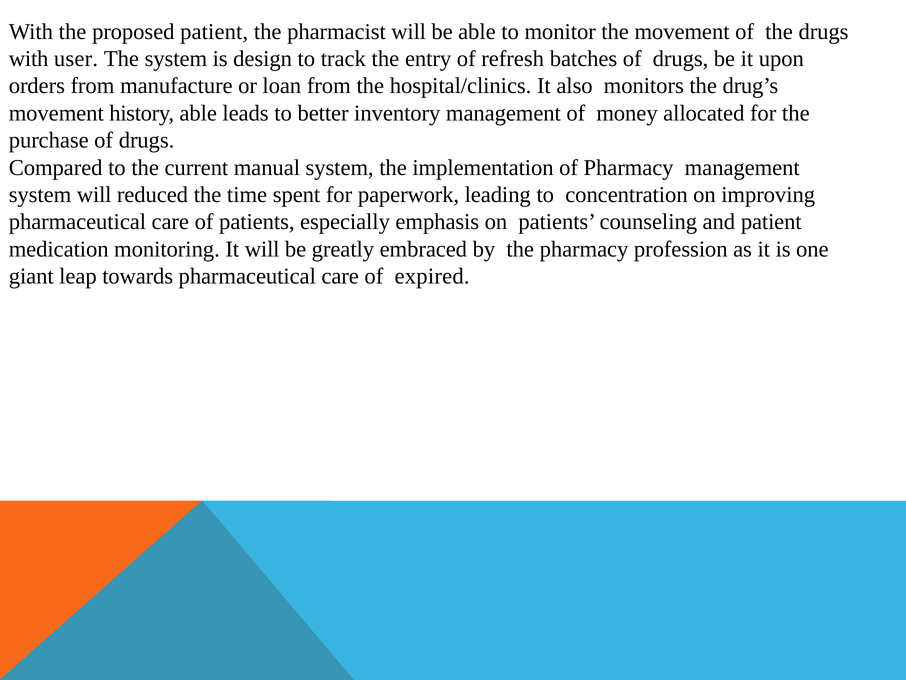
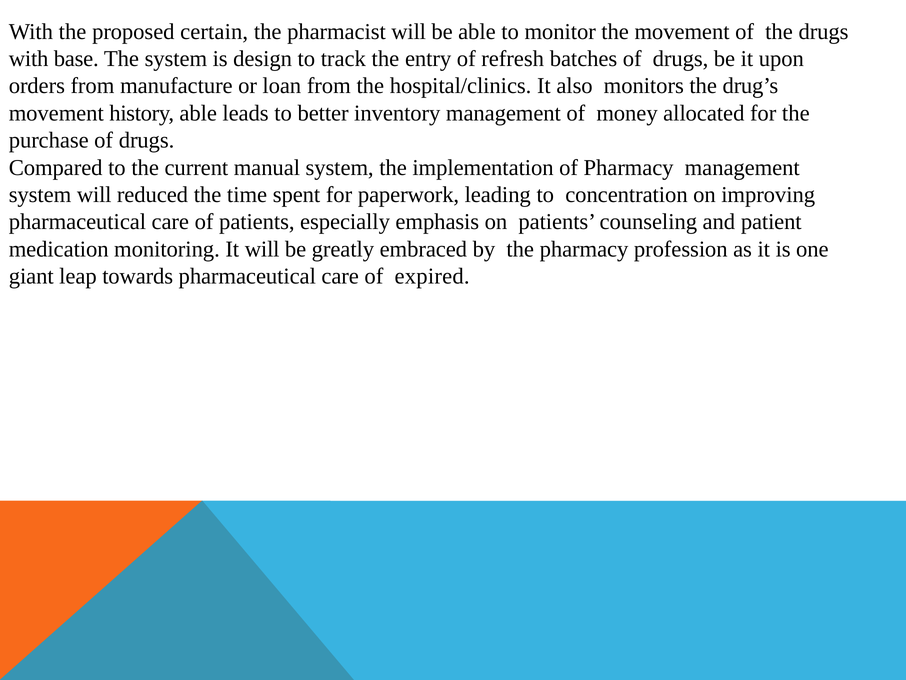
proposed patient: patient -> certain (214, 32)
user: user -> base (76, 59)
